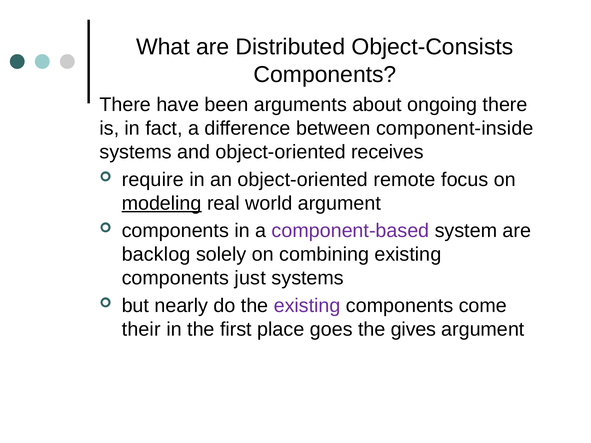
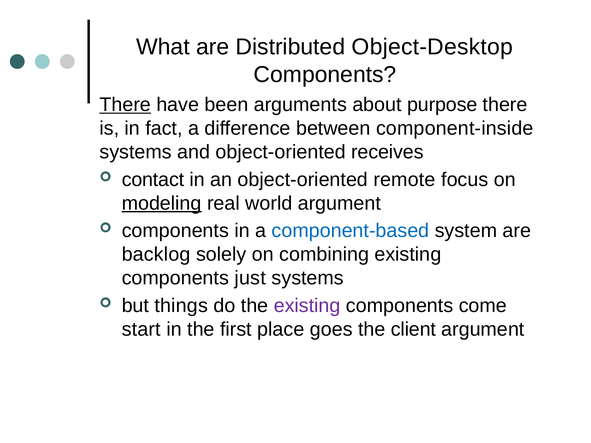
Object-Consists: Object-Consists -> Object-Desktop (432, 47)
There underline: none -> present (125, 105)
ongoing: ongoing -> purpose (442, 105)
require: require -> contact (153, 180)
component-based colour: purple -> blue (350, 231)
nearly: nearly -> things (181, 306)
their: their -> start (141, 329)
gives: gives -> client (413, 329)
